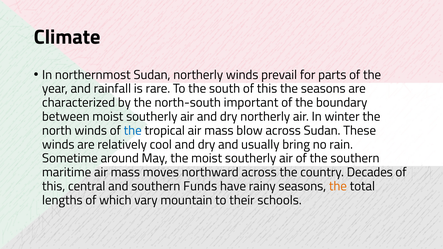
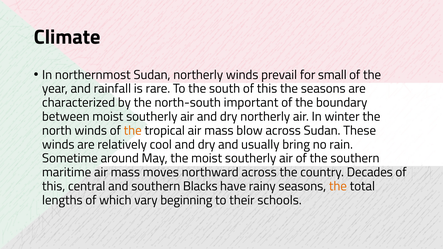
parts: parts -> small (332, 75)
the colour: blue -> orange (133, 131)
Funds: Funds -> Blacks (200, 186)
mountain: mountain -> beginning (186, 200)
